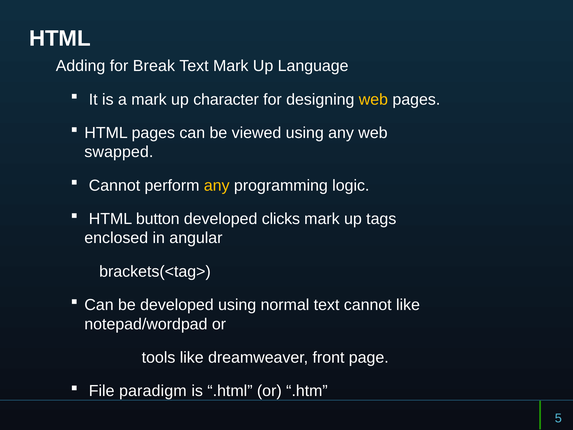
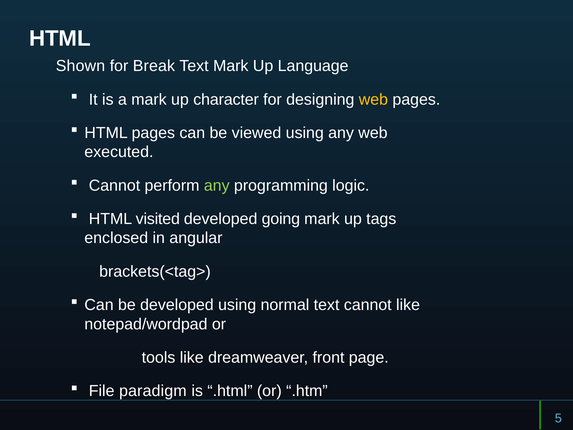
Adding: Adding -> Shown (80, 66)
swapped: swapped -> executed (119, 152)
any colour: yellow -> light green (217, 185)
button: button -> visited (158, 219)
clicks: clicks -> going (281, 219)
